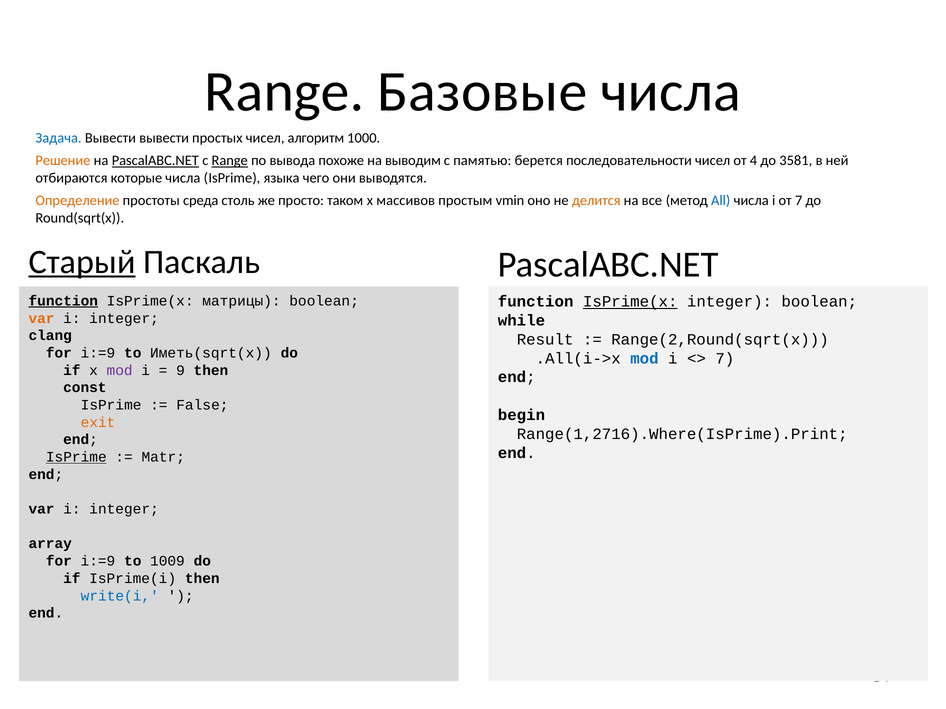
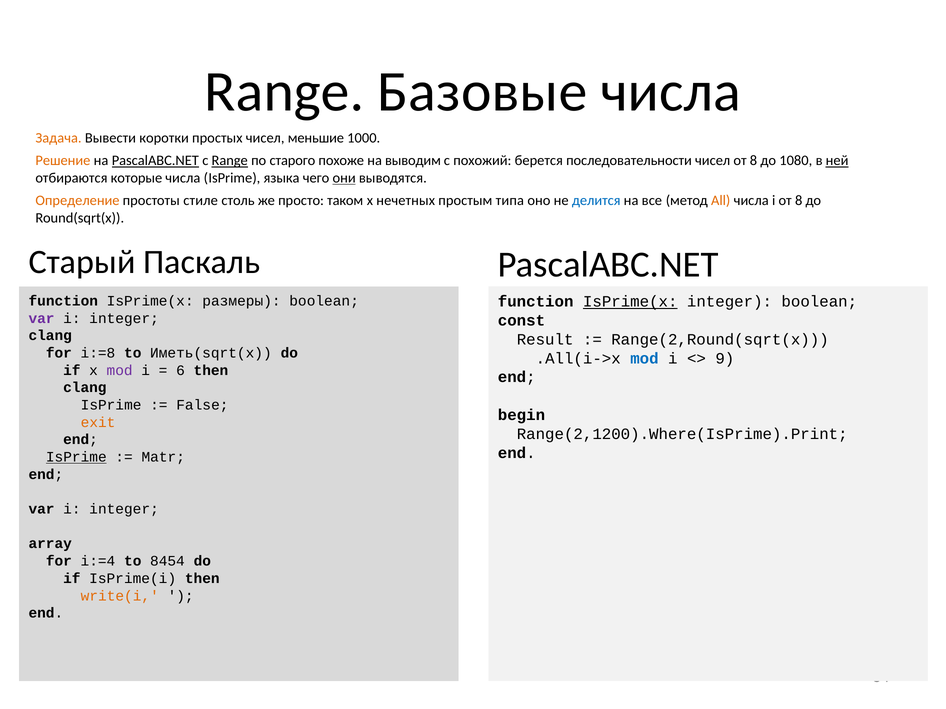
Задача colour: blue -> orange (59, 138)
Вывести вывести: вывести -> коротки (164, 138)
алгоритм: алгоритм -> меньшие (316, 138)
вывода: вывода -> старого (292, 161)
памятью: памятью -> похожий (482, 161)
чисел от 4: 4 -> 8 (753, 161)
3581: 3581 -> 1080 (796, 161)
ней underline: none -> present (837, 161)
они underline: none -> present (344, 178)
среда: среда -> стиле (201, 201)
массивов: массивов -> нечетных (406, 201)
vmin: vmin -> типа (510, 201)
делится colour: orange -> blue (596, 201)
All colour: blue -> orange (721, 201)
i от 7: 7 -> 8 (799, 201)
Старый underline: present -> none (82, 262)
function underline: present -> none (63, 301)
матрицы: матрицы -> размеры (241, 301)
var colour: orange -> purple (42, 318)
while: while -> const (521, 321)
i:=9: i:=9 -> i:=8 (98, 353)
7: 7 -> 9 (725, 359)
9: 9 -> 6 (181, 371)
const: const -> clang (85, 388)
Range(1,2716).Where(IsPrime).Print: Range(1,2716).Where(IsPrime).Print -> Range(2,1200).Where(IsPrime).Print (682, 434)
i:=9: i:=9 -> i:=4 (98, 561)
1009: 1009 -> 8454 (167, 561)
write(i colour: blue -> orange (120, 596)
